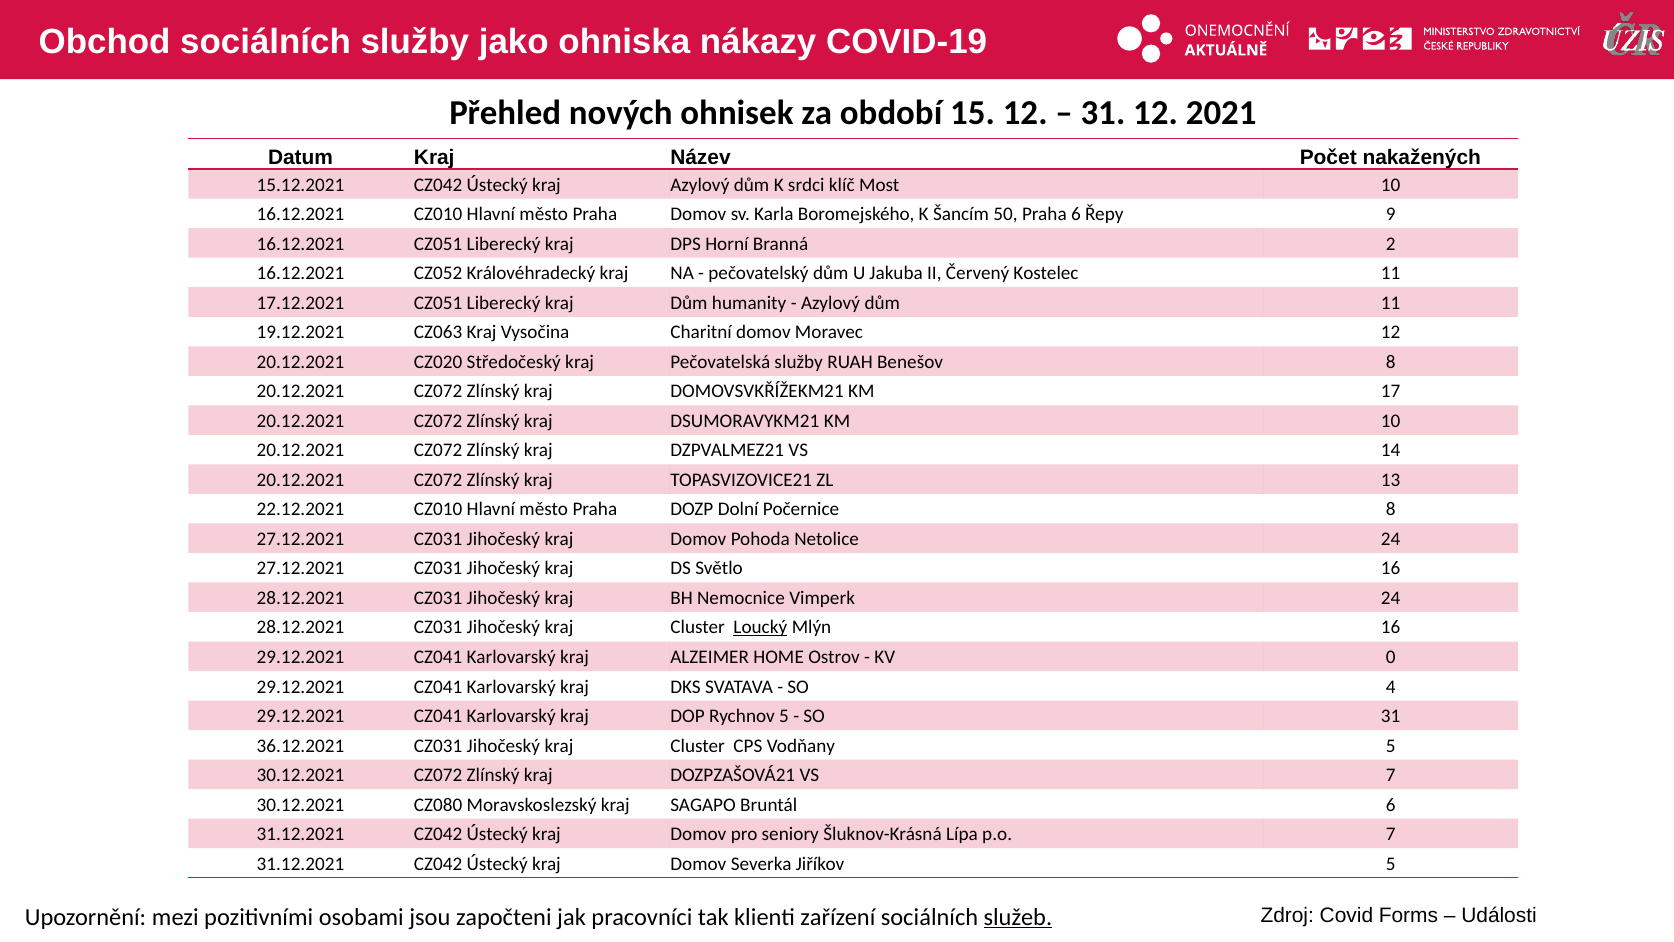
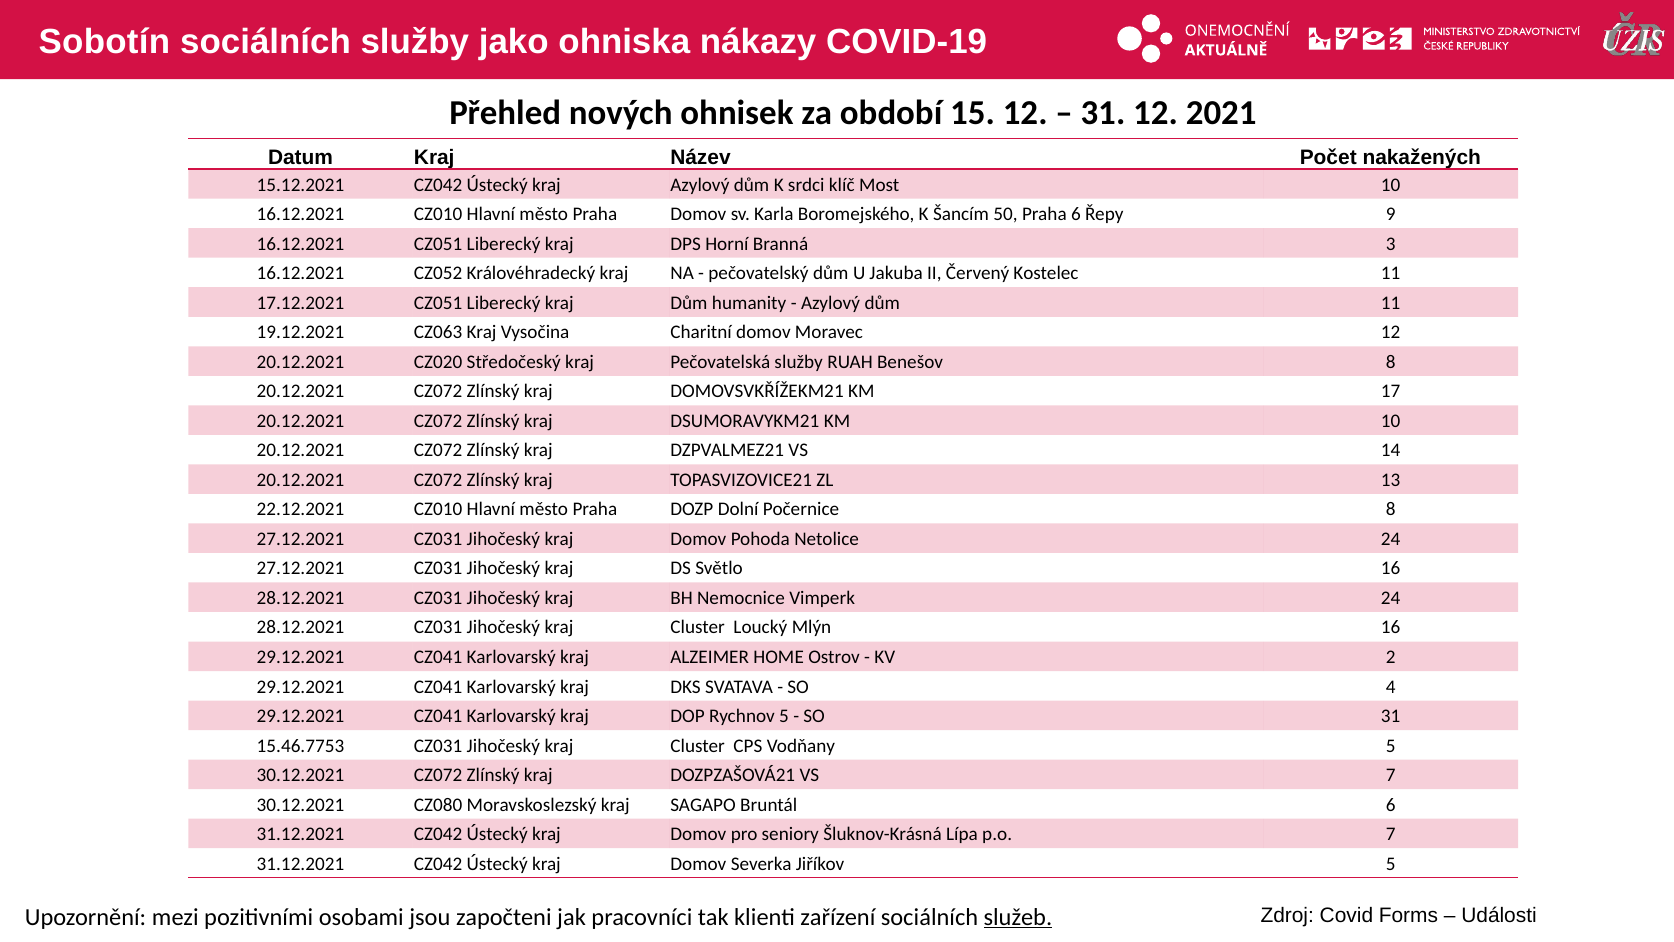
Obchod: Obchod -> Sobotín (104, 42)
2: 2 -> 3 (1391, 244)
Loucký underline: present -> none (760, 627)
0: 0 -> 2 (1391, 657)
36.12.2021: 36.12.2021 -> 15.46.7753 (300, 745)
